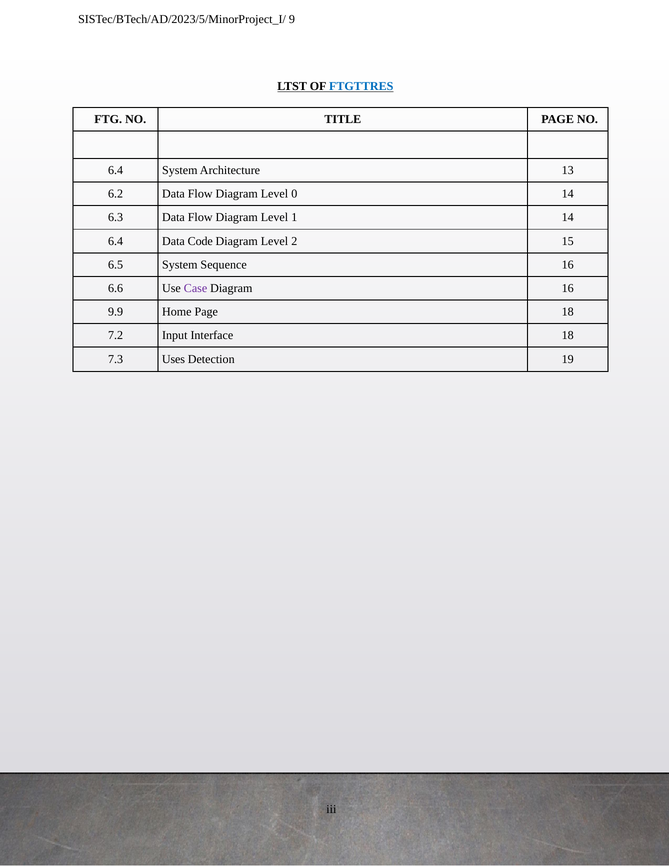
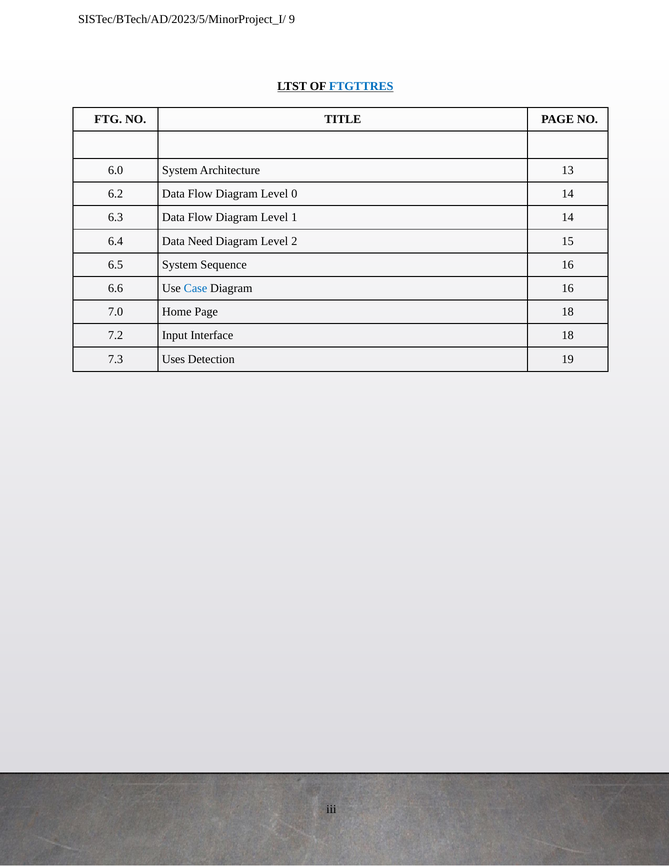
6.4: 6.4 -> 6.0 (116, 170)
Code: Code -> Need (200, 241)
Case colour: purple -> blue (196, 288)
9.9: 9.9 -> 7.0 (116, 312)
